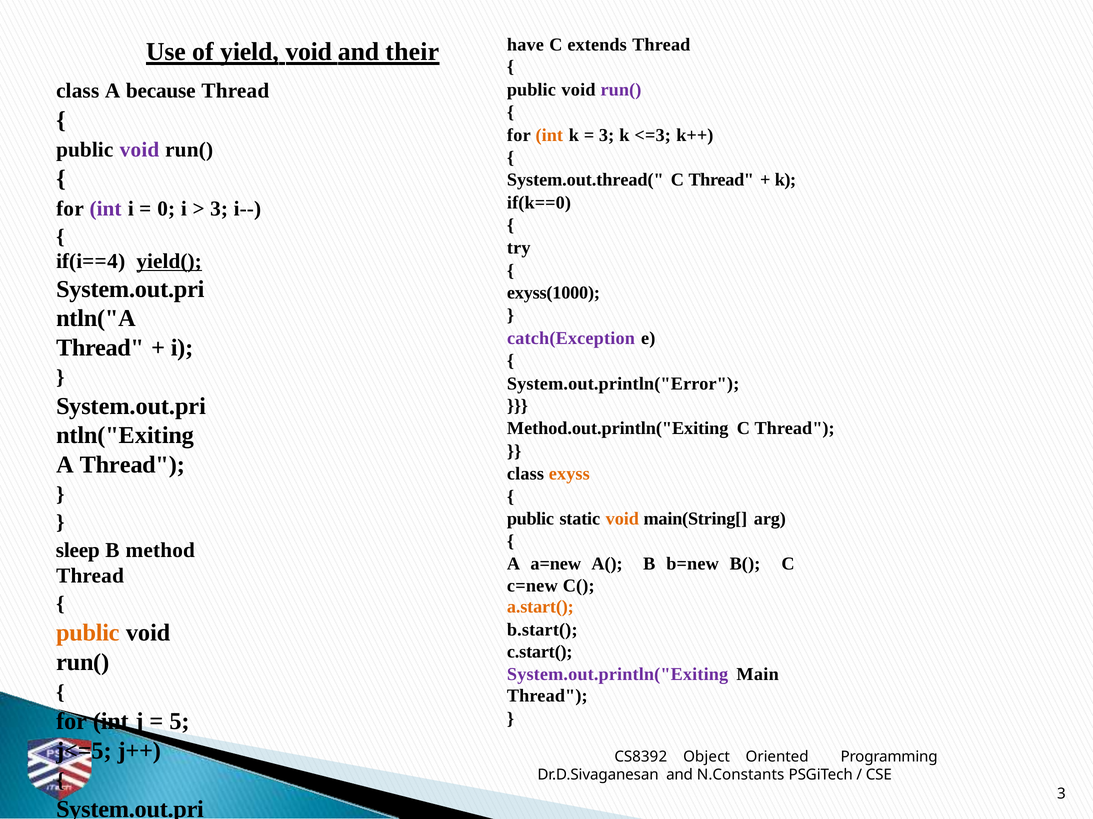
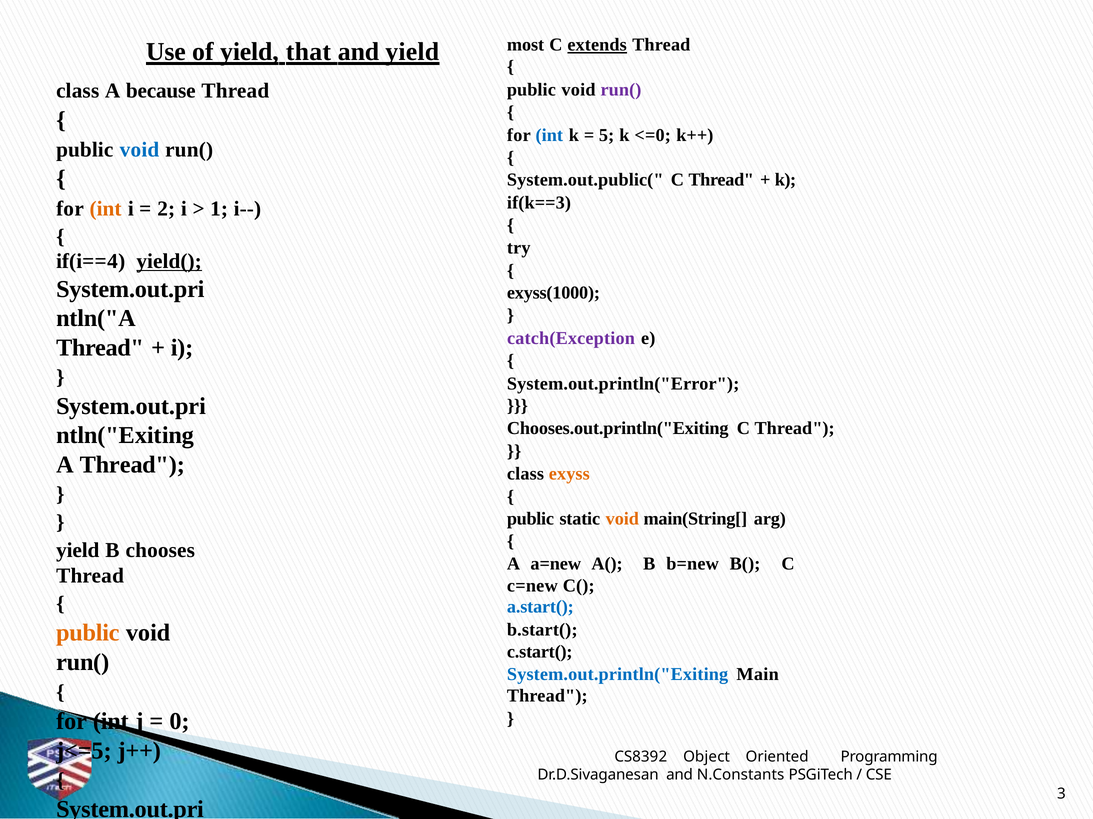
have: have -> most (526, 45)
extends underline: none -> present (597, 45)
yield void: void -> that (308, 52)
and their: their -> yield (412, 52)
int colour: orange -> blue (549, 135)
3: 3 -> 5 (607, 135)
<=3: <=3 -> <=0 (653, 135)
void colour: purple -> blue (140, 150)
System.out.thread(: System.out.thread( -> System.out.public( (585, 180)
if(k==0: if(k==0 -> if(k==3 (539, 203)
int colour: purple -> orange (106, 209)
0: 0 -> 2 (166, 209)
3: 3 -> 1 (219, 209)
Method.out.println("Exiting: Method.out.println("Exiting -> Chooses.out.println("Exiting (618, 429)
sleep: sleep -> yield (78, 551)
method: method -> chooses (160, 551)
a.start( colour: orange -> blue (540, 607)
System.out.println("Exiting colour: purple -> blue (618, 675)
5: 5 -> 0 (179, 722)
